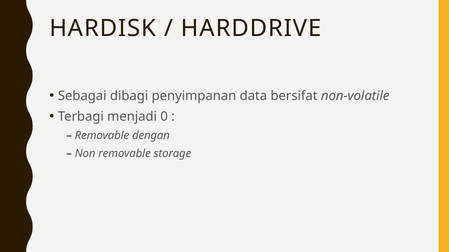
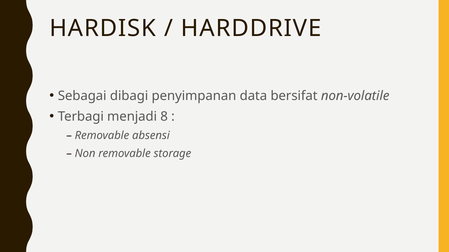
0: 0 -> 8 (164, 117)
dengan: dengan -> absensi (151, 136)
